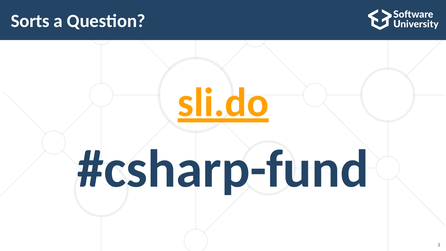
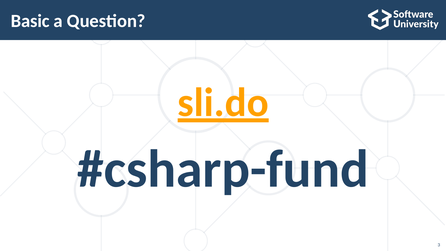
Sorts: Sorts -> Basic (30, 21)
